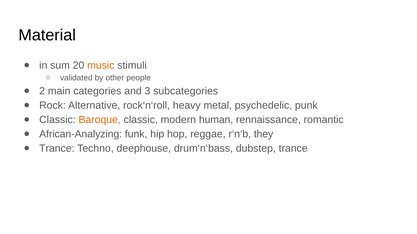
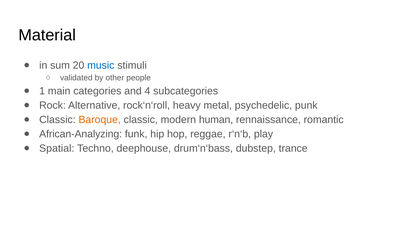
music colour: orange -> blue (101, 66)
2: 2 -> 1 (42, 91)
3: 3 -> 4 (147, 91)
they: they -> play (264, 134)
Trance: Trance -> Spatial (57, 149)
